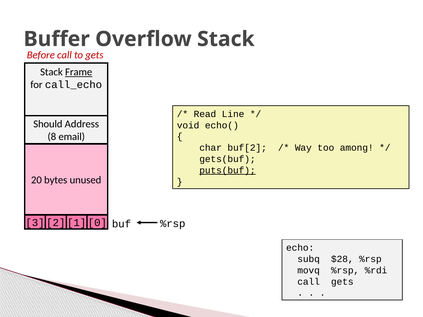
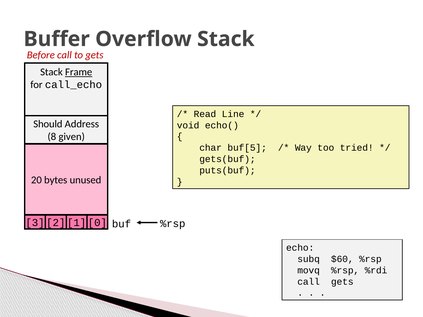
email: email -> given (72, 137)
buf[2: buf[2 -> buf[5 (247, 148)
among: among -> tried (357, 148)
puts(buf underline: present -> none (227, 170)
$28: $28 -> $60 (342, 259)
